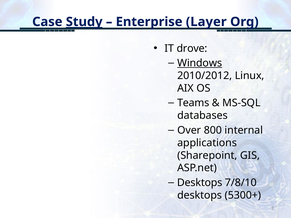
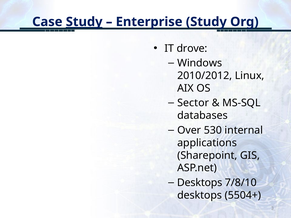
Enterprise Layer: Layer -> Study (206, 22)
Windows underline: present -> none (200, 63)
Teams: Teams -> Sector (193, 103)
800: 800 -> 530 (213, 130)
5300+: 5300+ -> 5504+ (243, 195)
